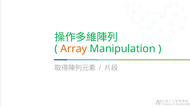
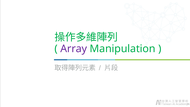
Array colour: orange -> purple (74, 49)
